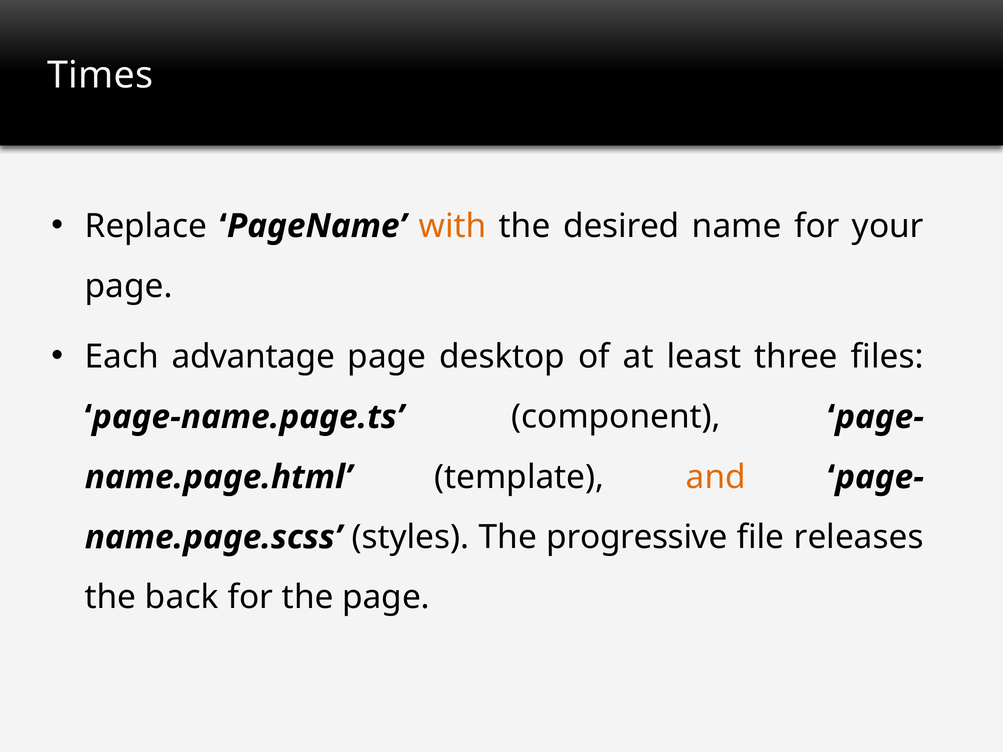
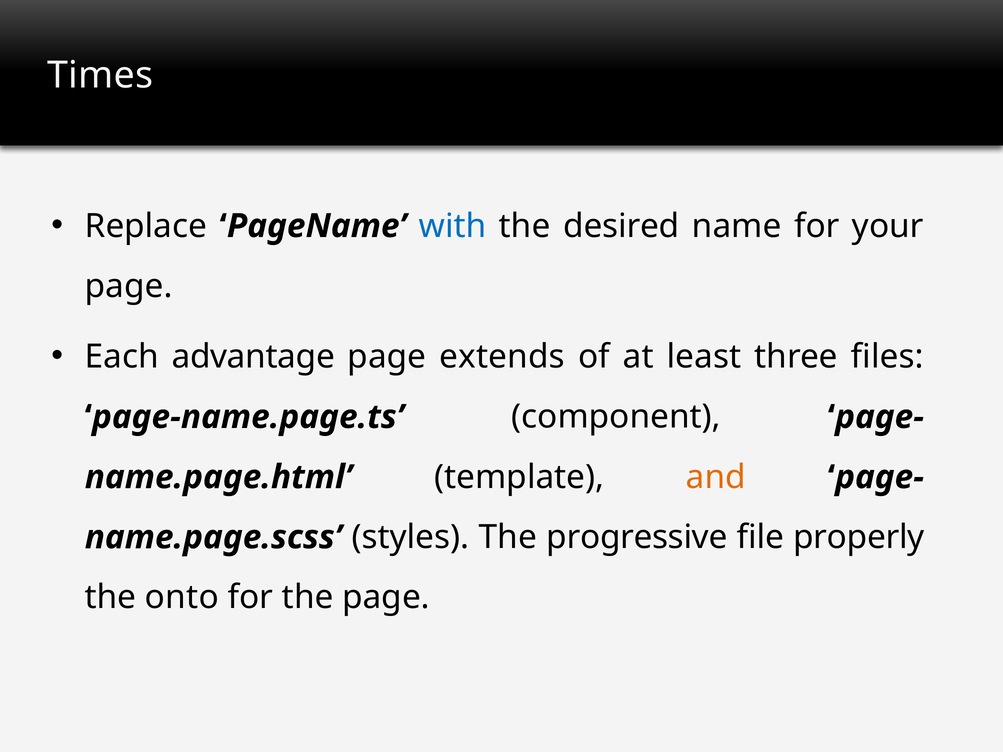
with colour: orange -> blue (453, 226)
desktop: desktop -> extends (502, 357)
releases: releases -> properly (859, 537)
back: back -> onto (182, 598)
